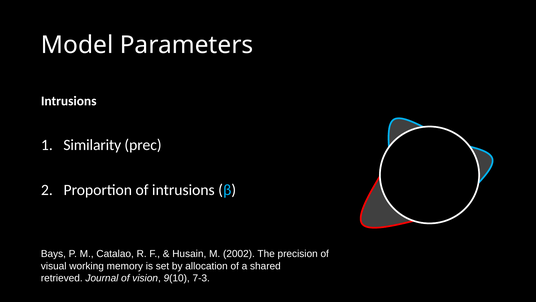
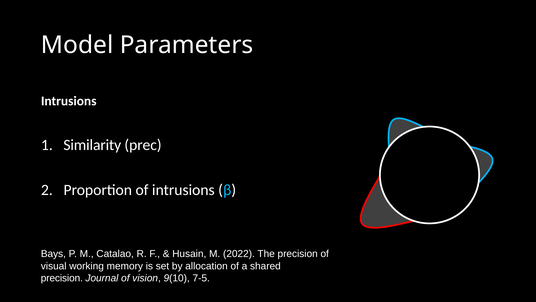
2002: 2002 -> 2022 (239, 254)
retrieved: retrieved -> precision (62, 278)
7-3: 7-3 -> 7-5 (201, 278)
